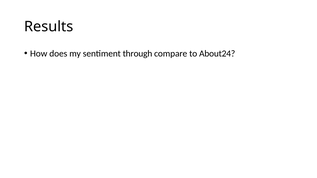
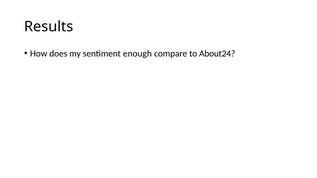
through: through -> enough (137, 54)
